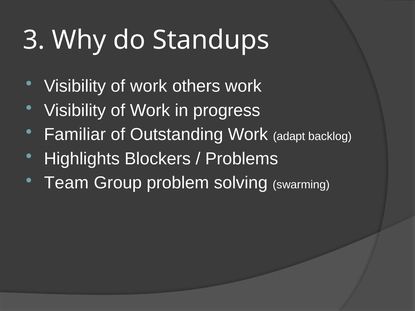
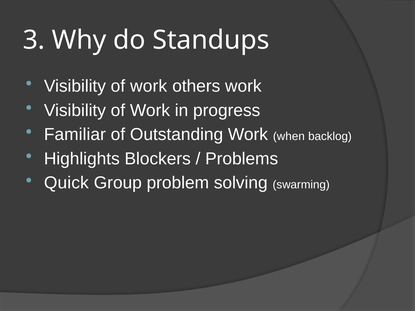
adapt: adapt -> when (289, 137)
Team: Team -> Quick (66, 183)
